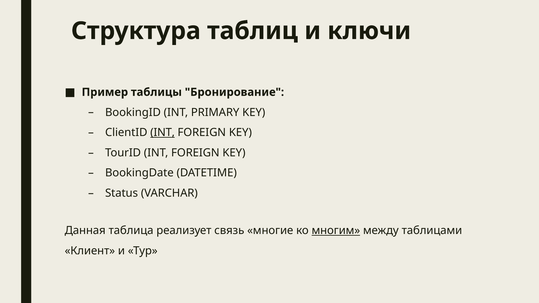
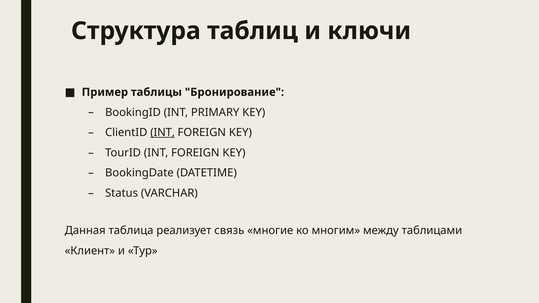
многим underline: present -> none (336, 231)
